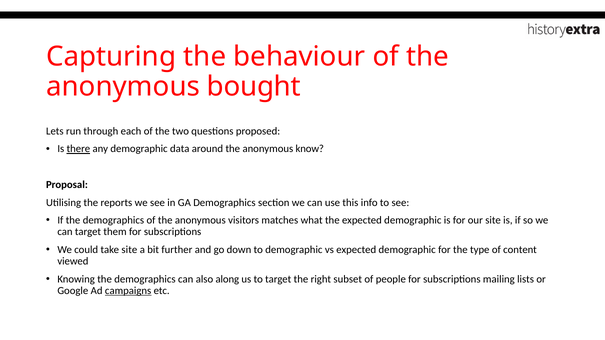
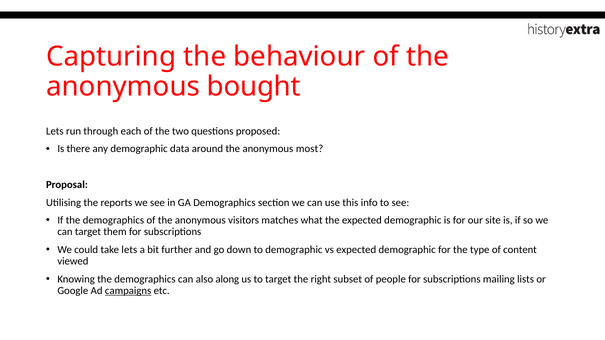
there underline: present -> none (78, 149)
know: know -> most (310, 149)
take site: site -> lets (129, 250)
